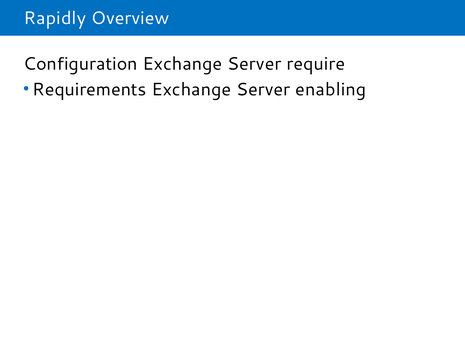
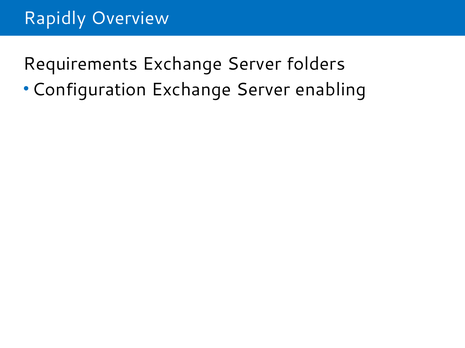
Configuration: Configuration -> Requirements (81, 64)
require: require -> folders (316, 64)
Requirements: Requirements -> Configuration (89, 90)
